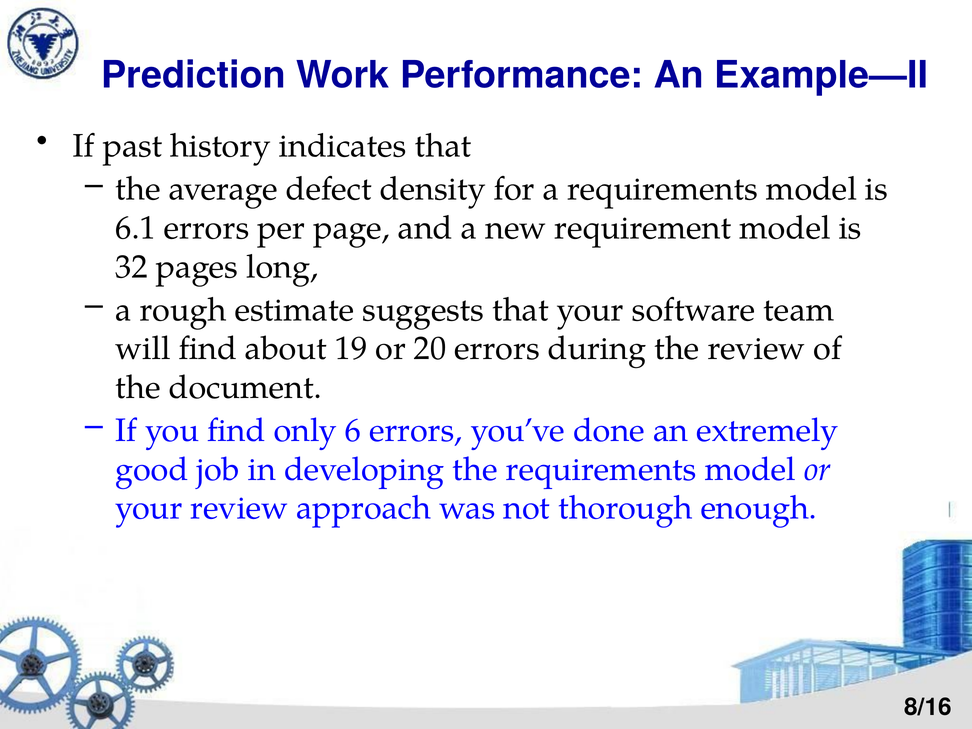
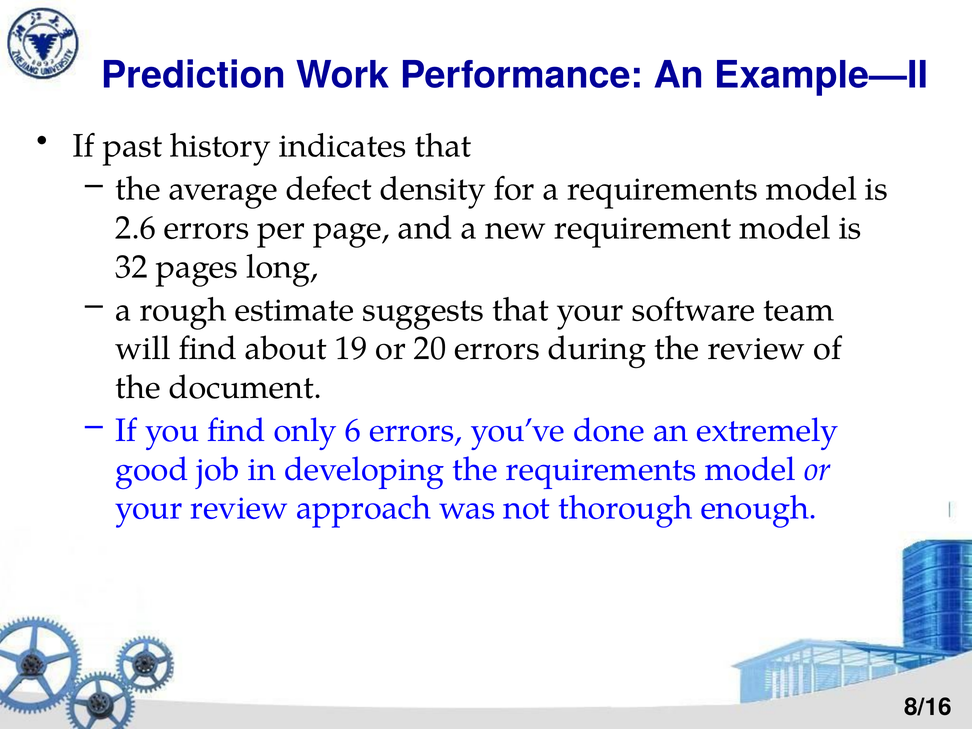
6.1: 6.1 -> 2.6 (136, 228)
